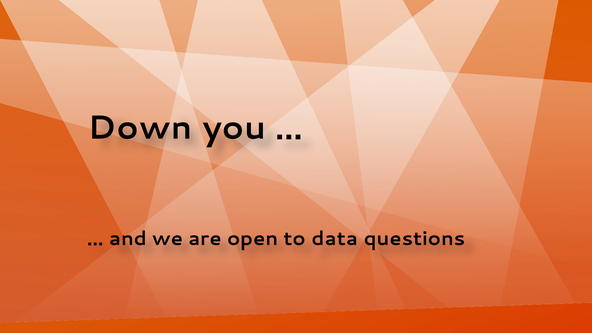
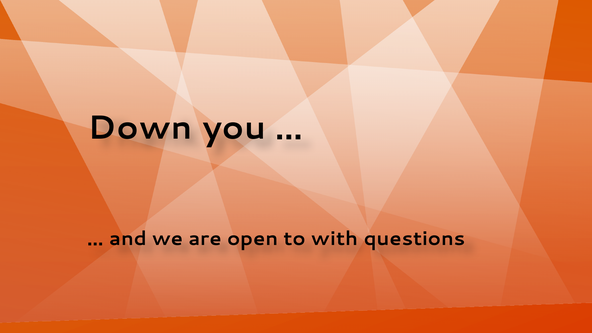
data: data -> with (335, 239)
